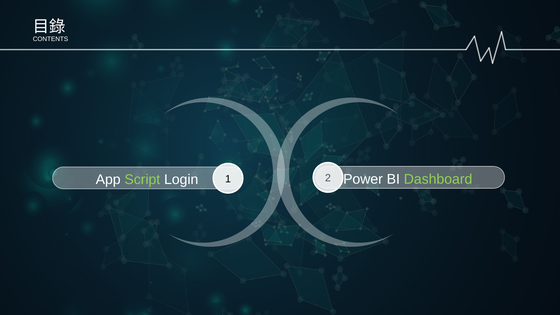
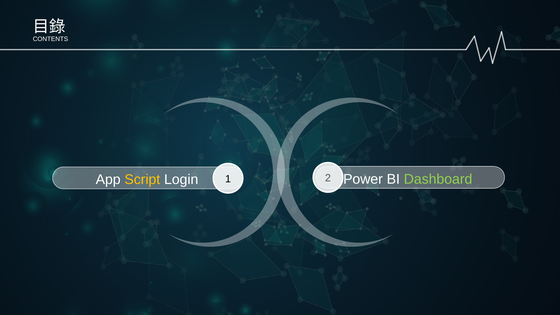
Script colour: light green -> yellow (142, 180)
